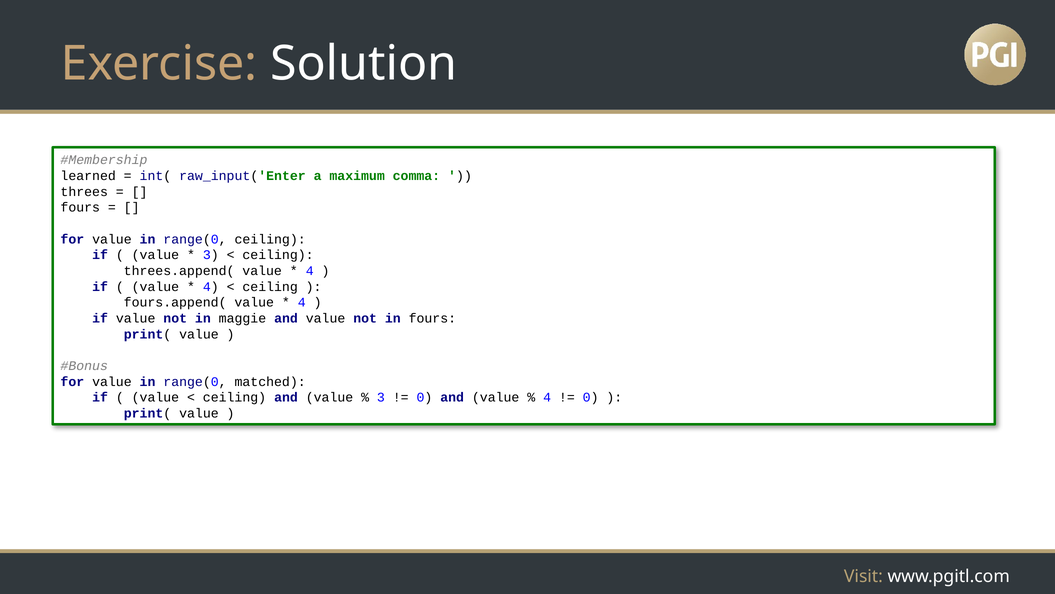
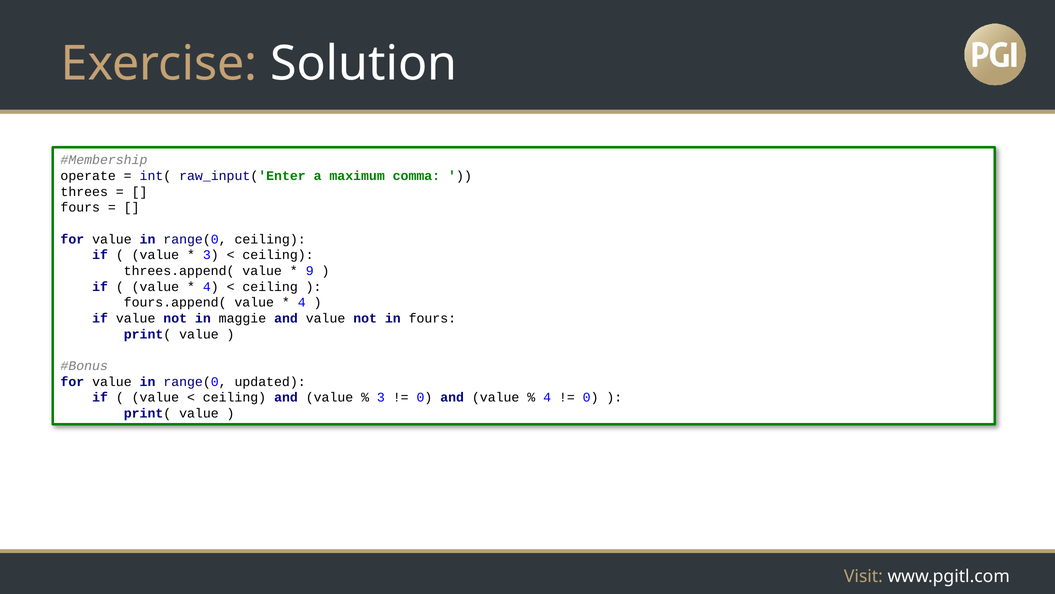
learned: learned -> operate (88, 176)
4: 4 -> 9 (310, 271)
matched: matched -> updated (270, 381)
